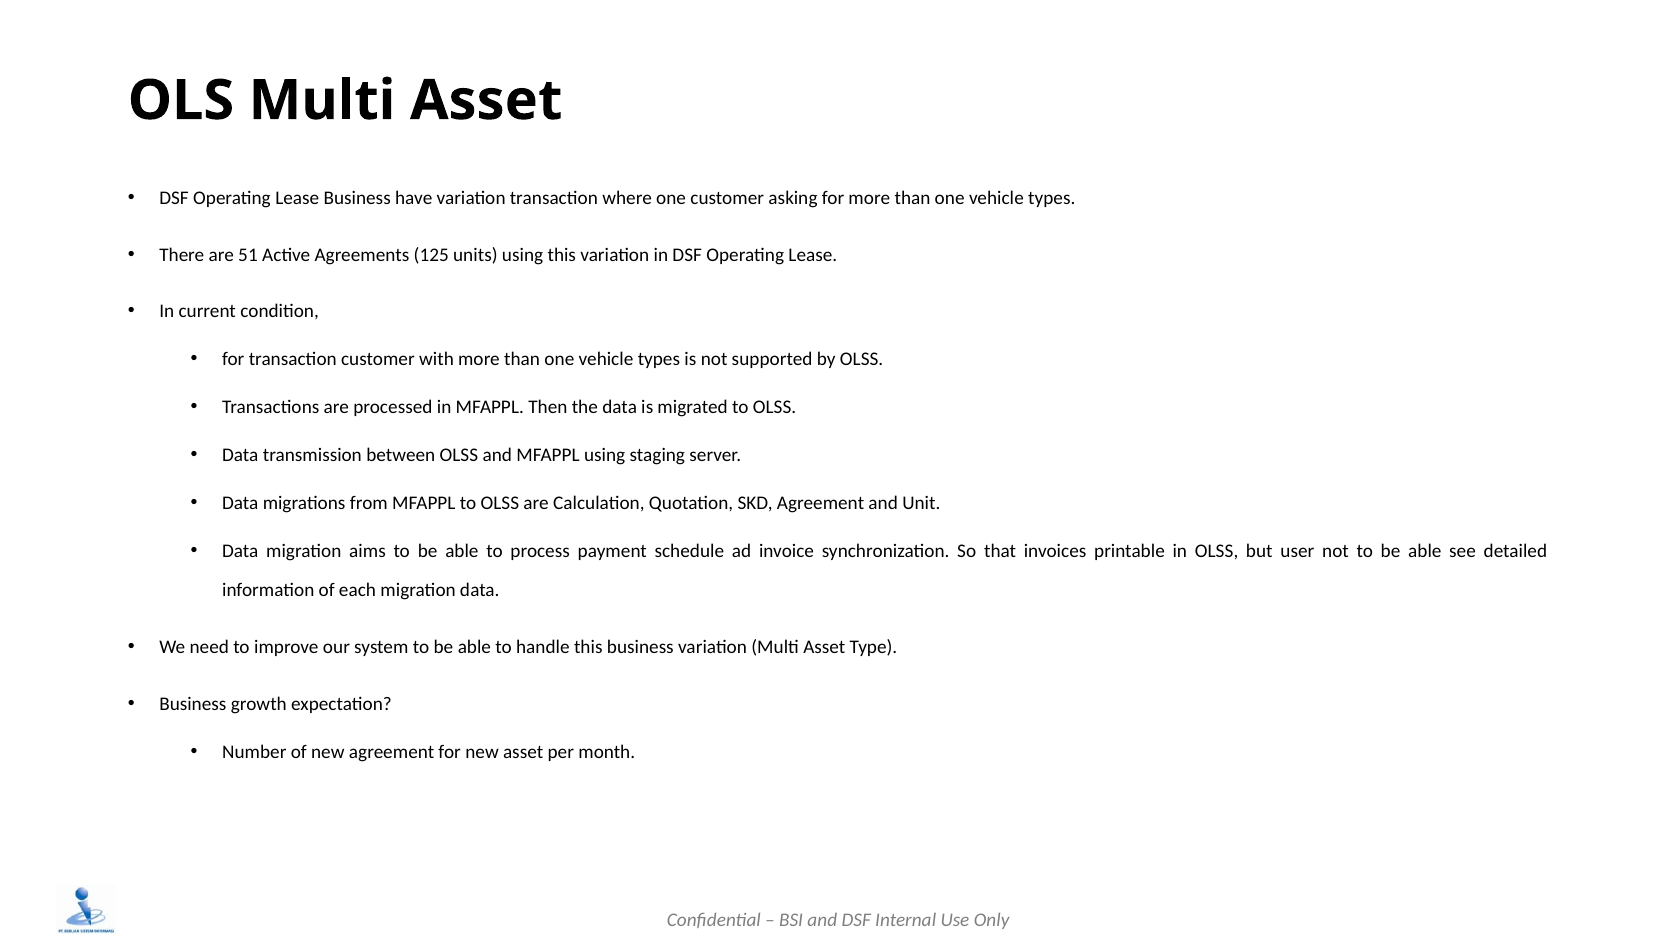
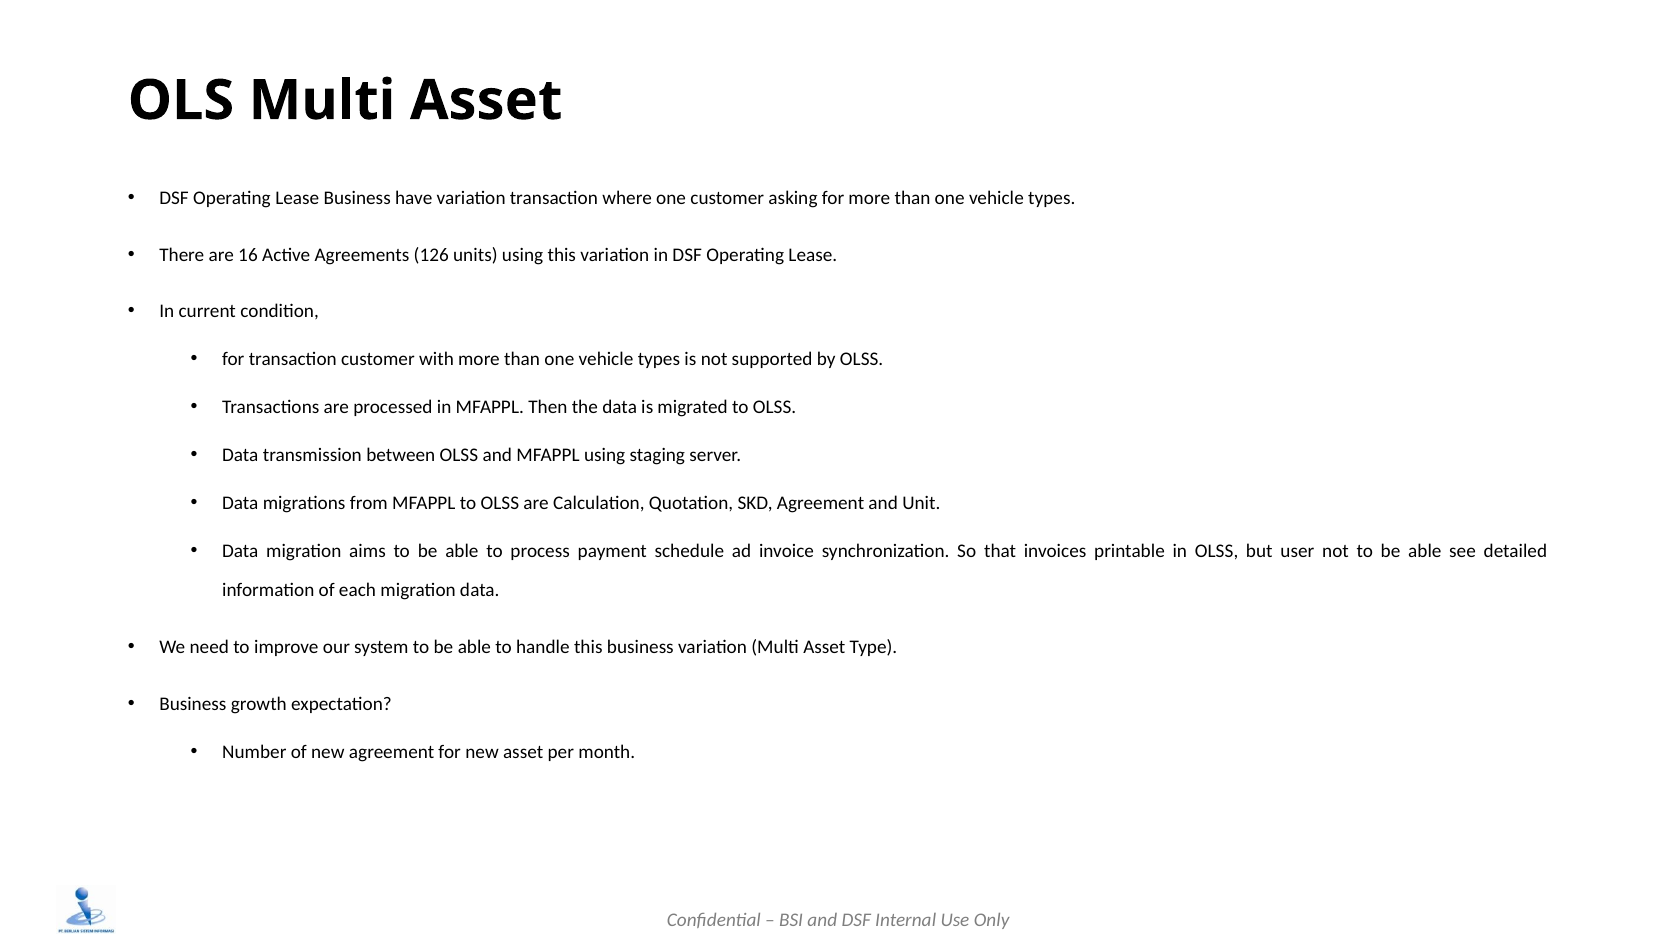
51: 51 -> 16 (248, 255)
125: 125 -> 126 (431, 255)
